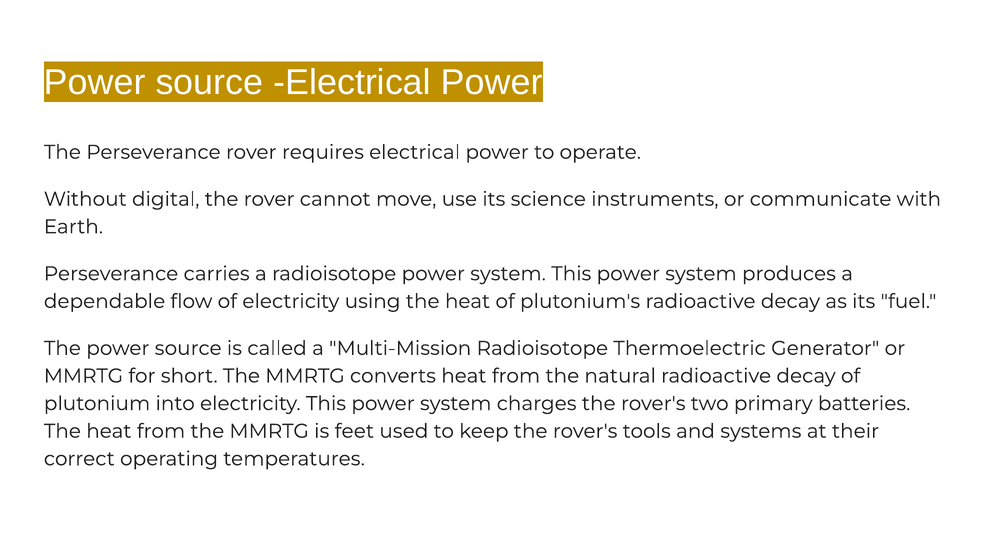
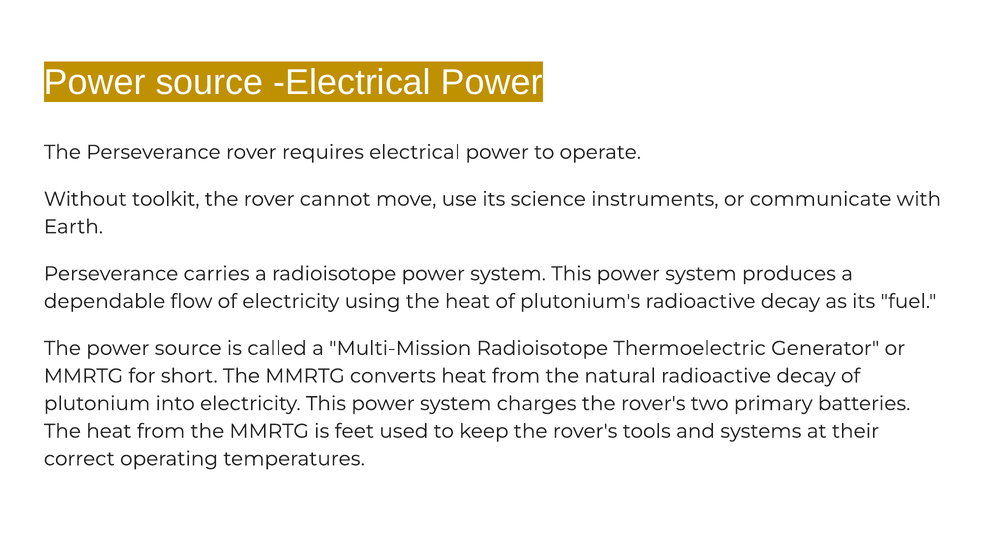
digital: digital -> toolkit (166, 199)
